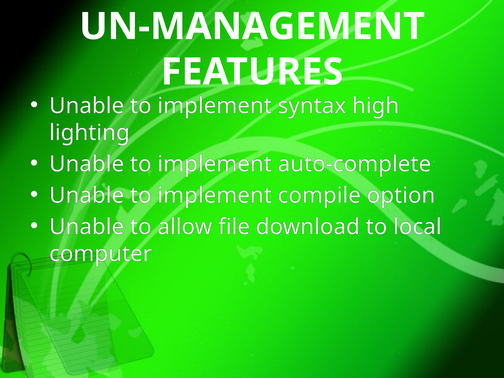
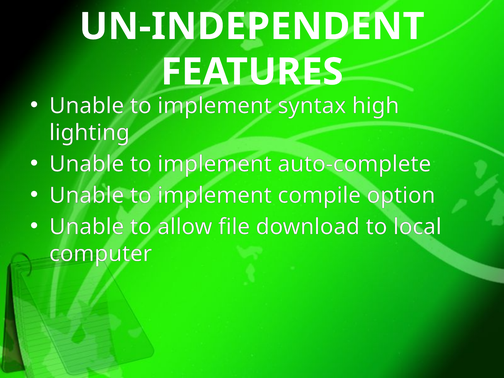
UN-MANAGEMENT: UN-MANAGEMENT -> UN-INDEPENDENT (252, 27)
